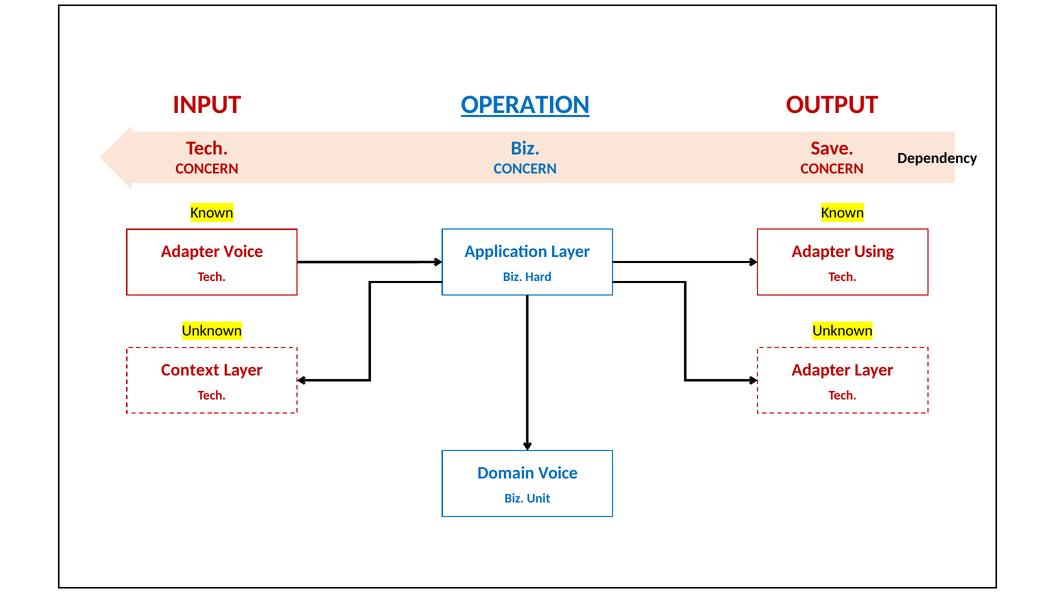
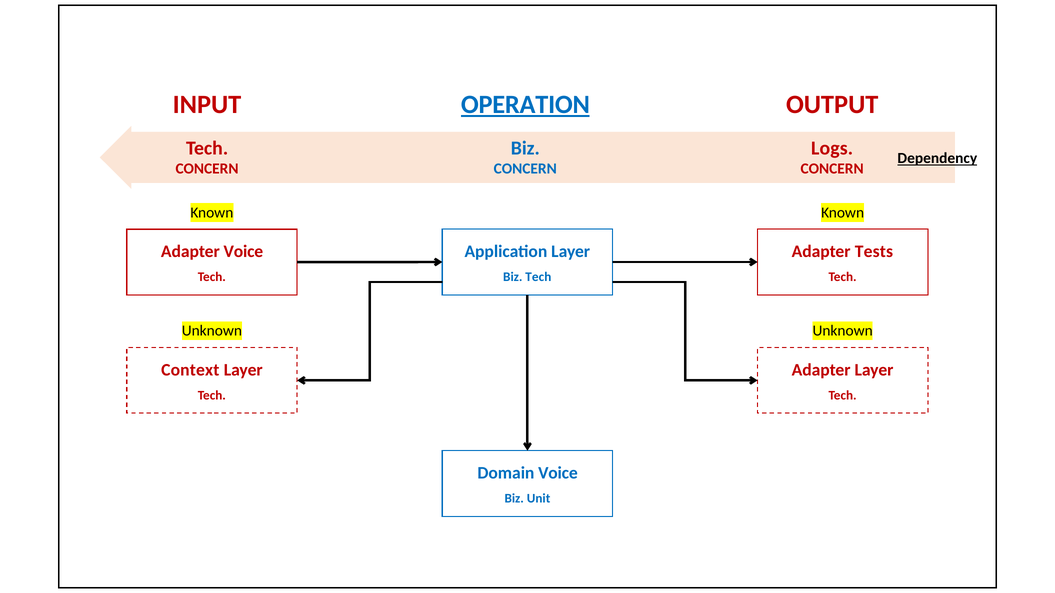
Save: Save -> Logs (832, 148)
Dependency underline: none -> present (937, 158)
Using: Using -> Tests (874, 252)
Biz Hard: Hard -> Tech (538, 277)
